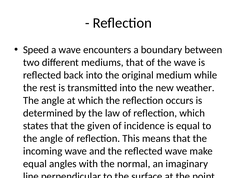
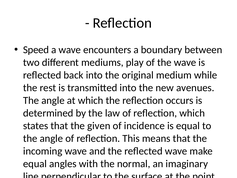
mediums that: that -> play (135, 62)
weather: weather -> avenues (195, 88)
